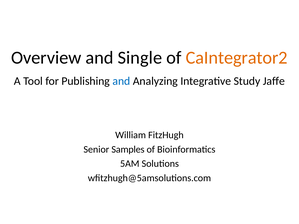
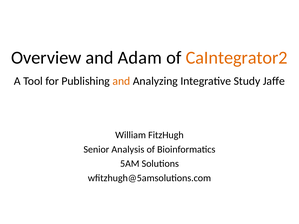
Single: Single -> Adam (140, 58)
and colour: blue -> orange (121, 81)
Samples: Samples -> Analysis (128, 150)
